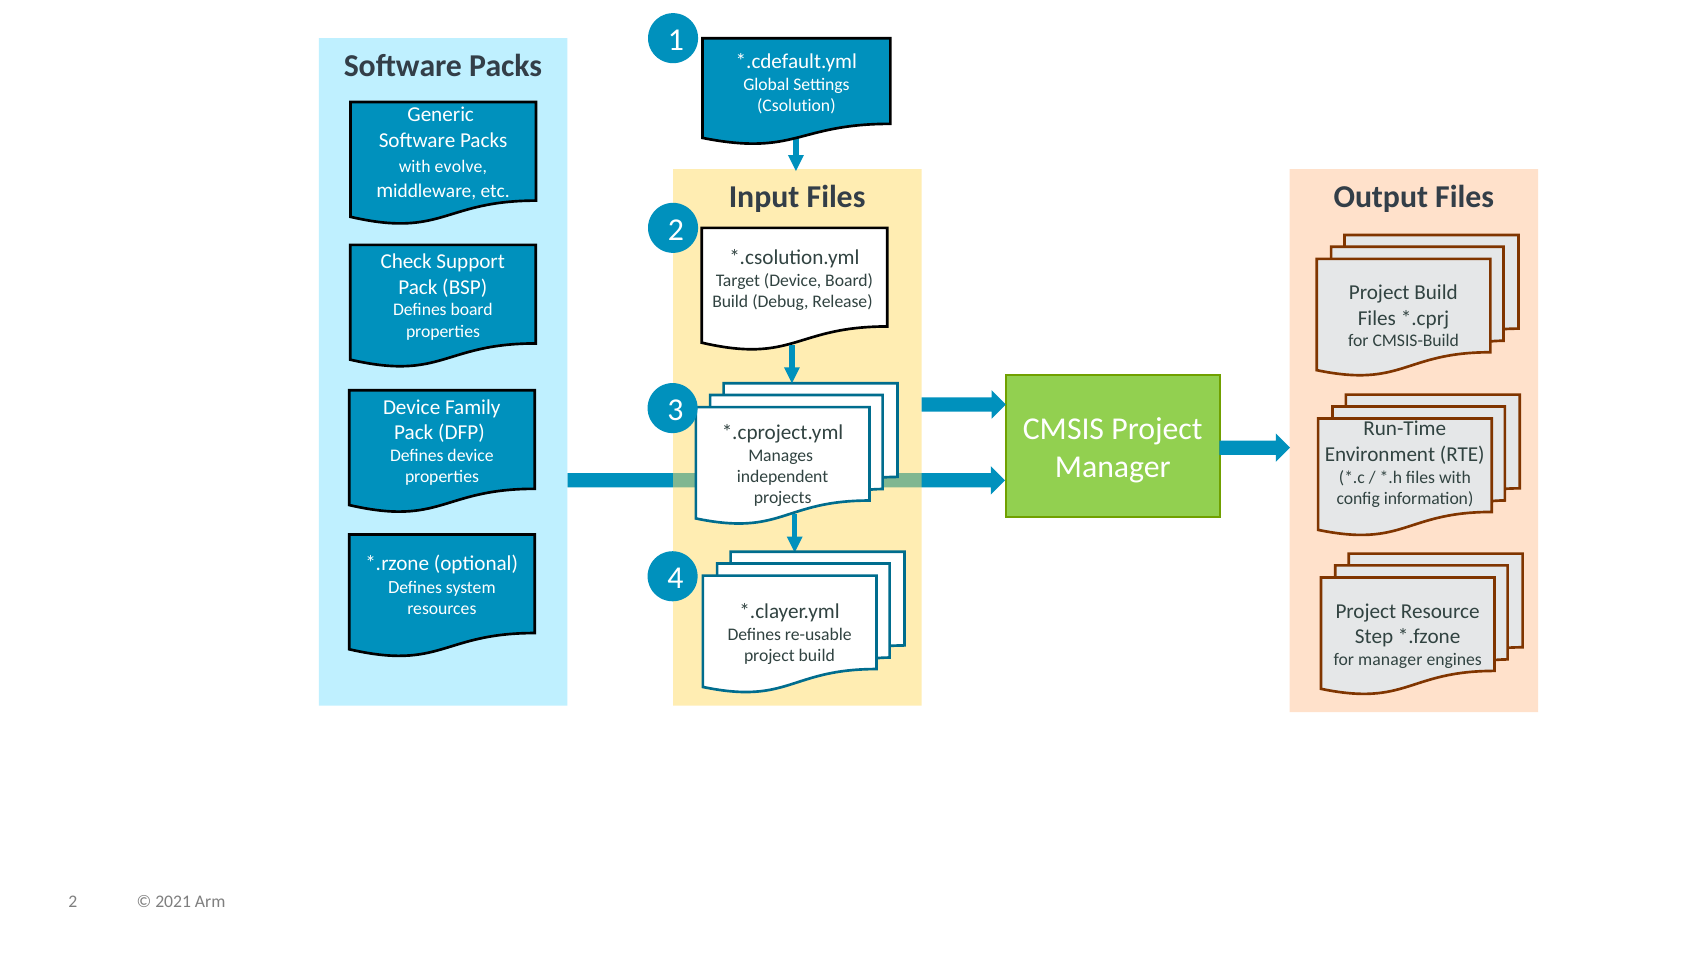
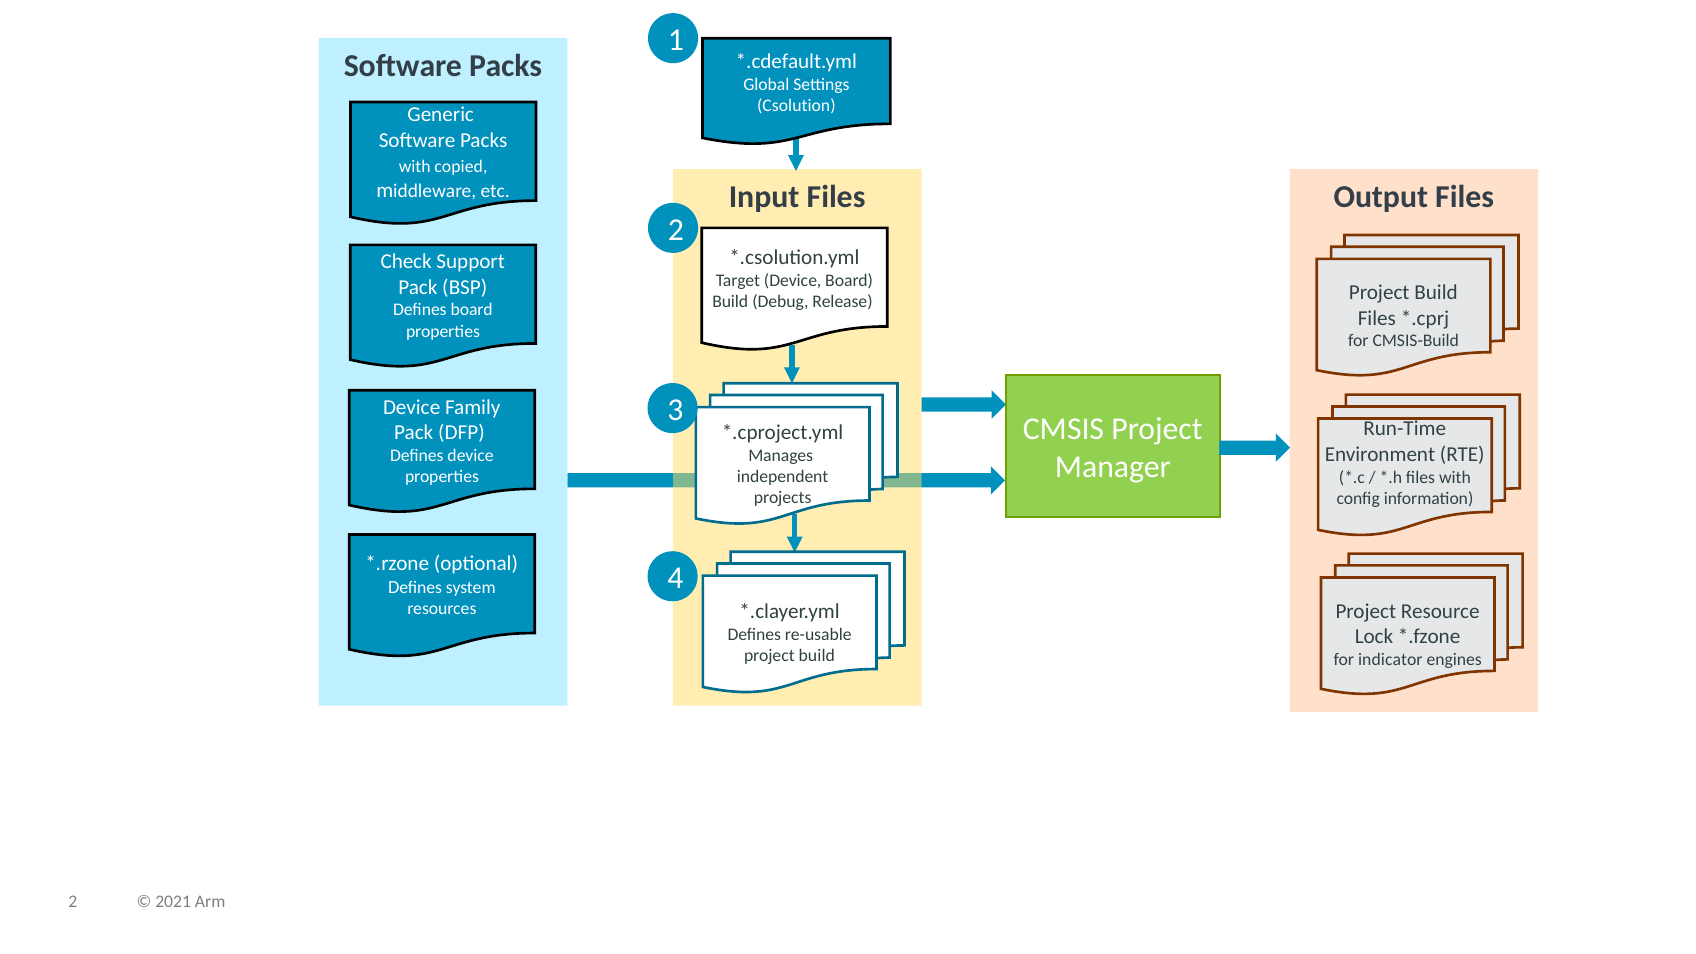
evolve: evolve -> copied (461, 167)
Step: Step -> Lock (1374, 637)
for manager: manager -> indicator (1390, 660)
